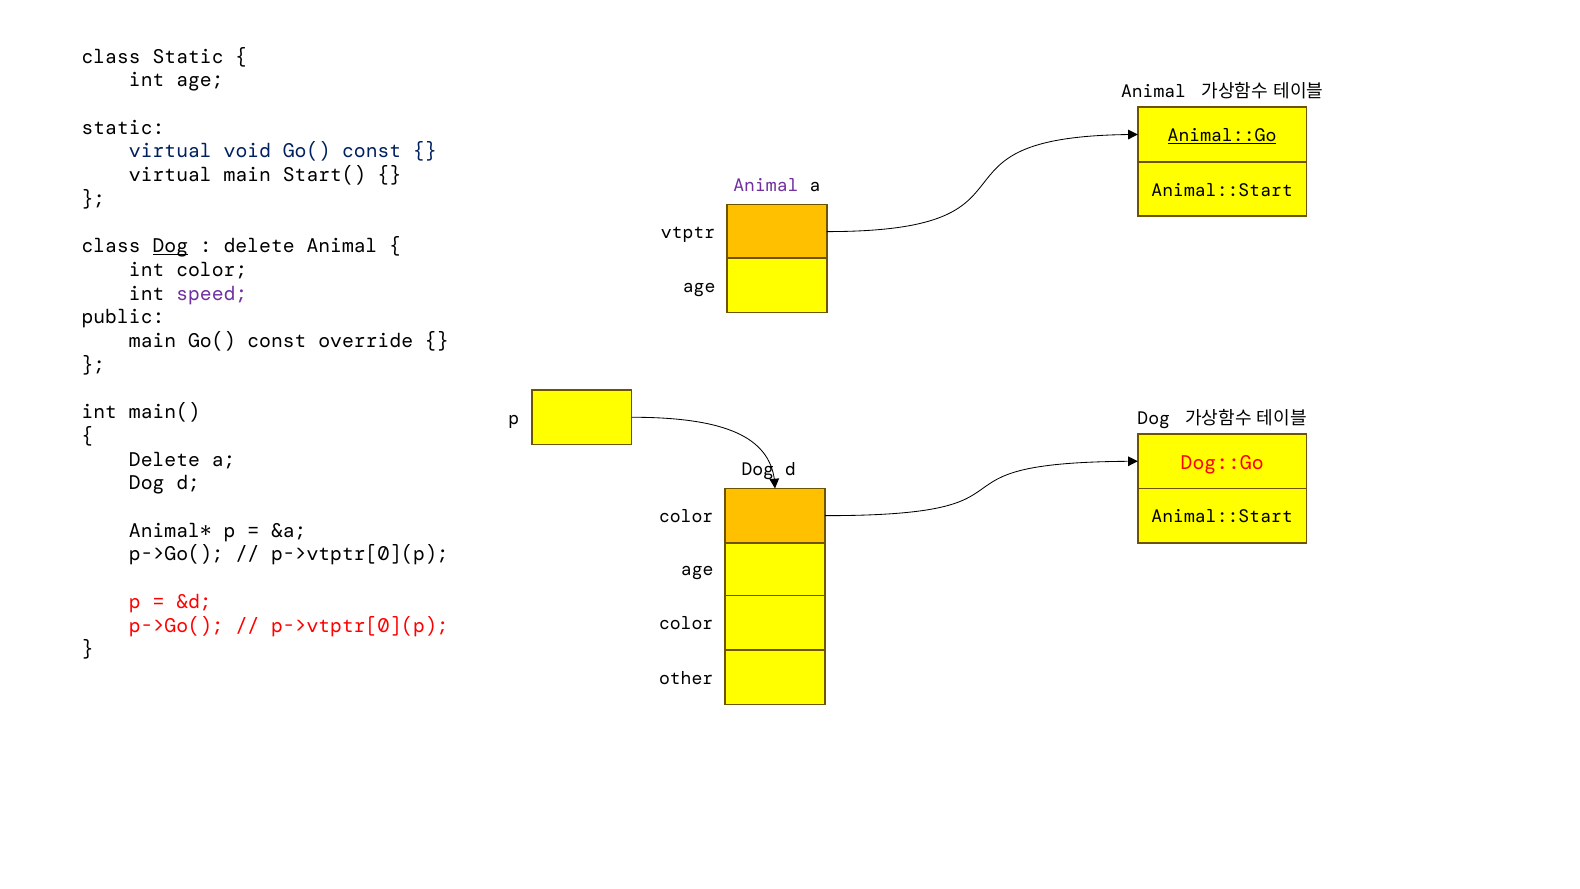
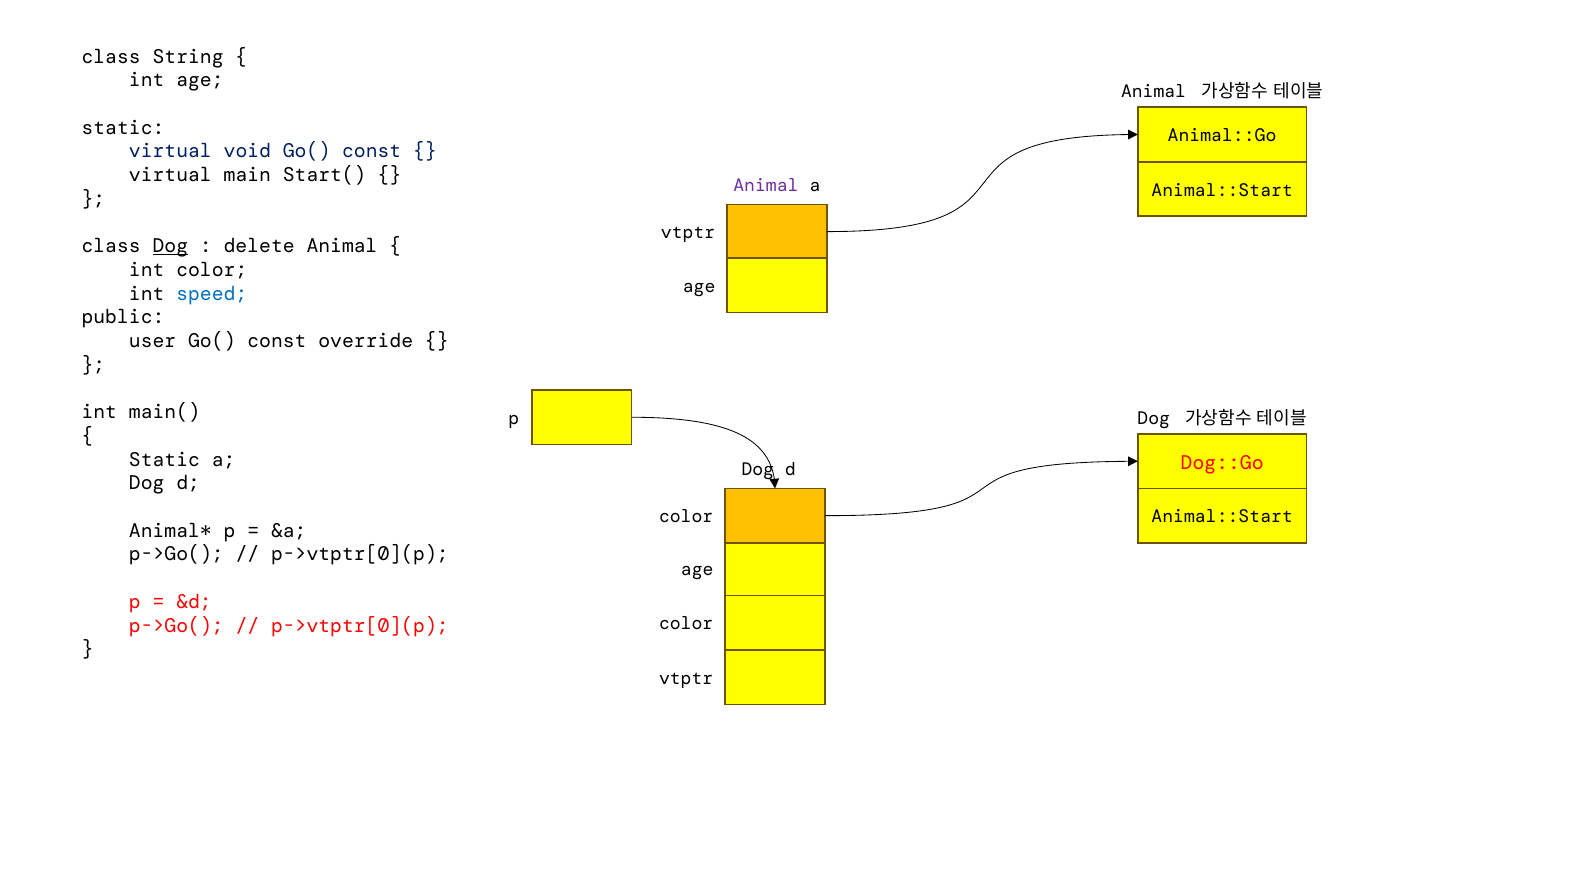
class Static: Static -> String (188, 57)
Animal::Go underline: present -> none (1222, 136)
speed colour: purple -> blue (212, 294)
main: main -> user (153, 341)
Delete: Delete -> Static (164, 459)
other: other -> vtptr (686, 678)
